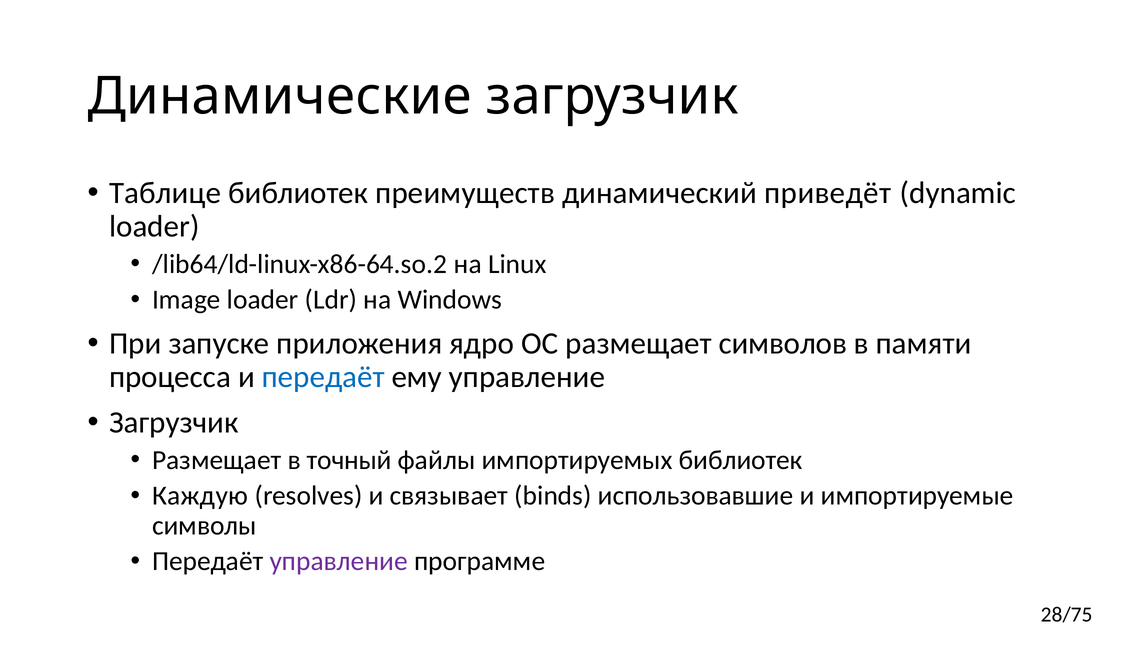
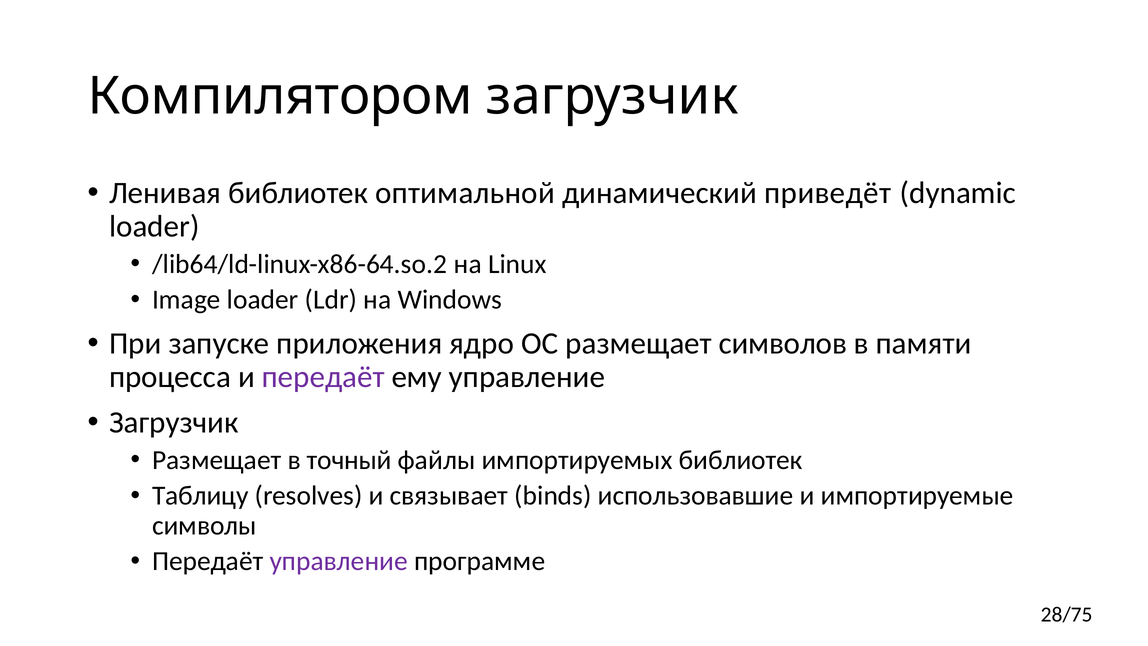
Динамические: Динамические -> Компилятором (280, 96)
Таблице: Таблице -> Ленивая (165, 193)
преимуществ: преимуществ -> оптимальной (465, 193)
передаёт colour: blue -> purple (323, 377)
Каждую: Каждую -> Таблицу (200, 496)
